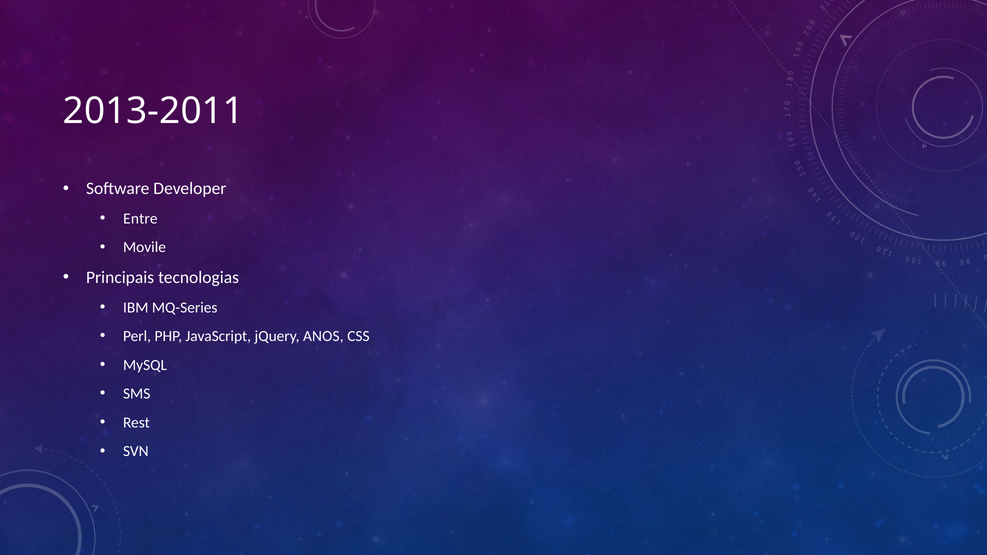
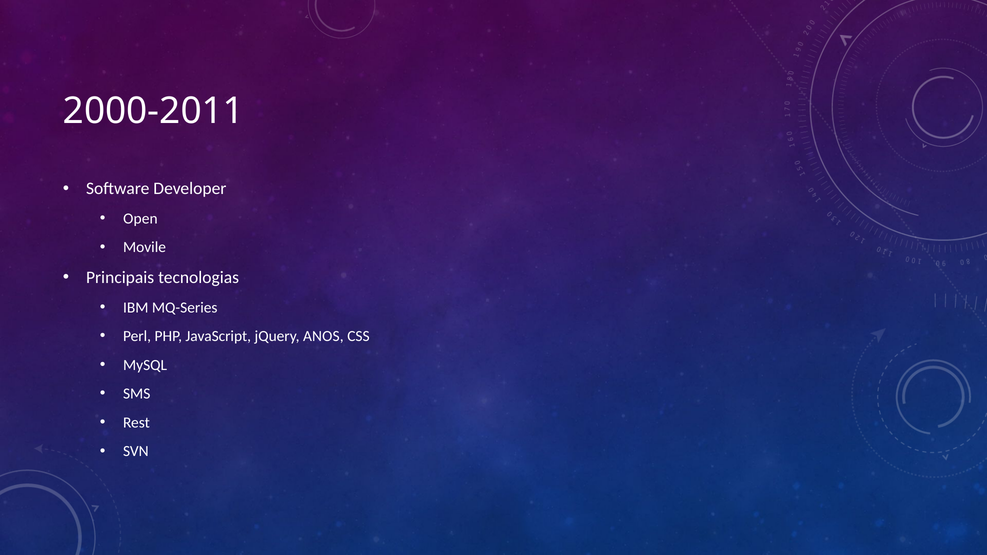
2013-2011: 2013-2011 -> 2000-2011 (153, 111)
Entre: Entre -> Open (140, 219)
